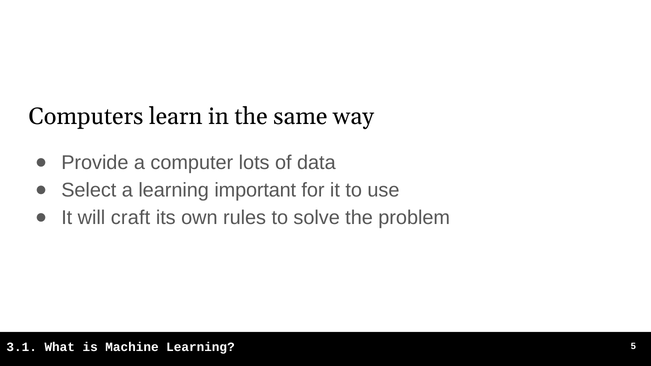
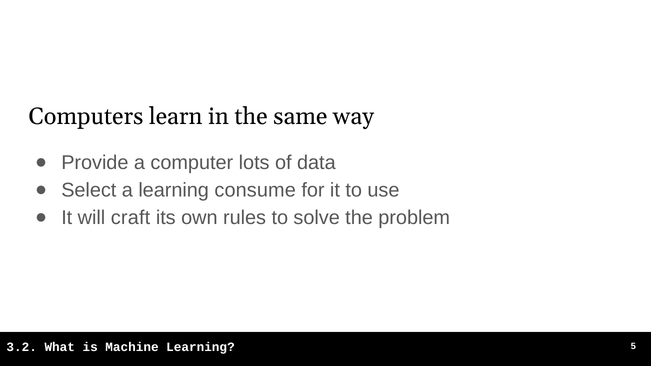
important: important -> consume (255, 190)
3.1: 3.1 -> 3.2 (22, 347)
